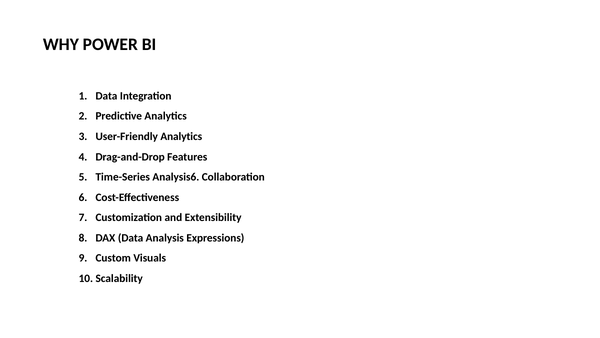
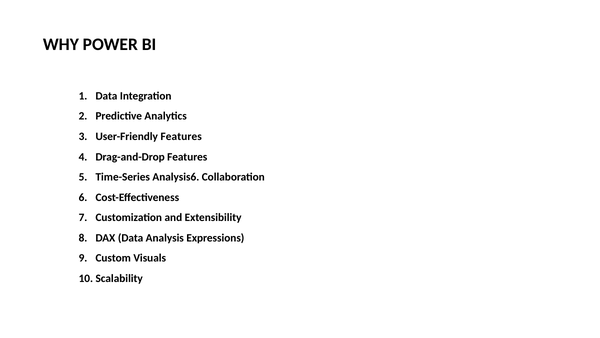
User-Friendly Analytics: Analytics -> Features (181, 136)
